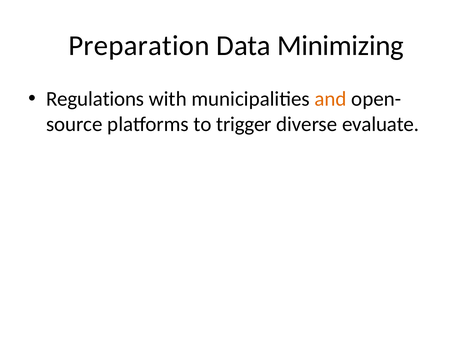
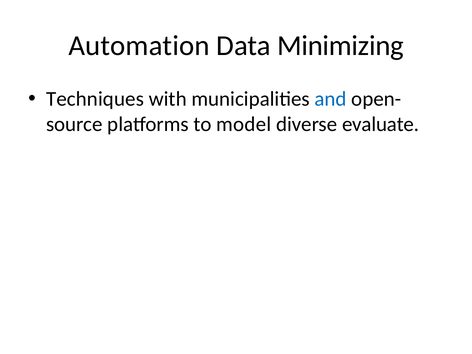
Preparation: Preparation -> Automation (139, 46)
Regulations: Regulations -> Techniques (95, 99)
and colour: orange -> blue (331, 99)
trigger: trigger -> model (244, 124)
